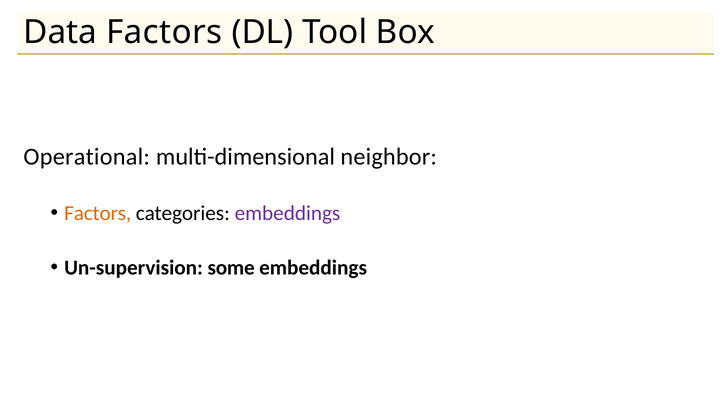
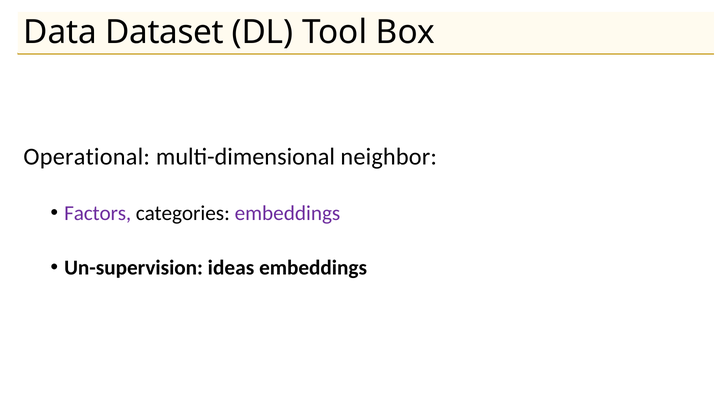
Data Factors: Factors -> Dataset (164, 33)
Factors colour: orange -> purple (98, 213)
some: some -> ideas (231, 268)
